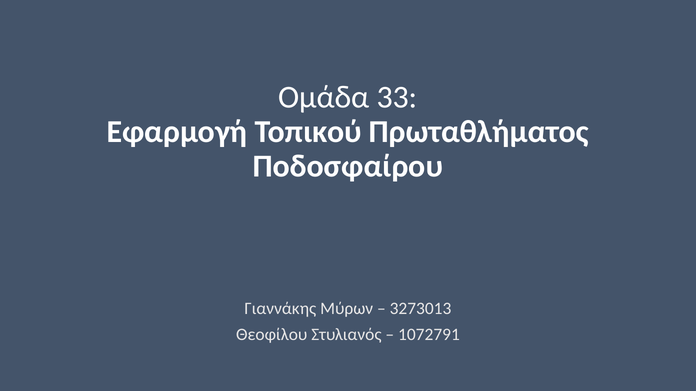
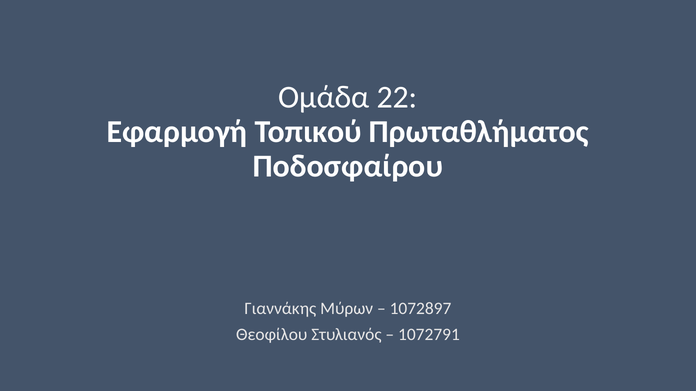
33: 33 -> 22 (397, 98)
3273013: 3273013 -> 1072897 (421, 309)
